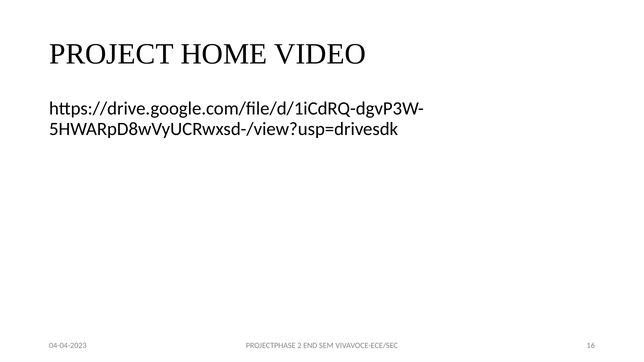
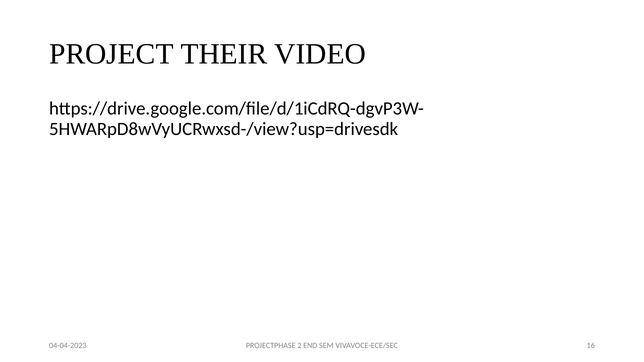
HOME: HOME -> THEIR (224, 54)
